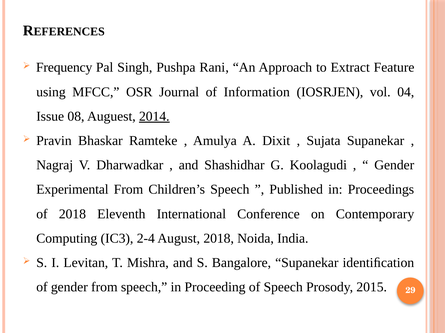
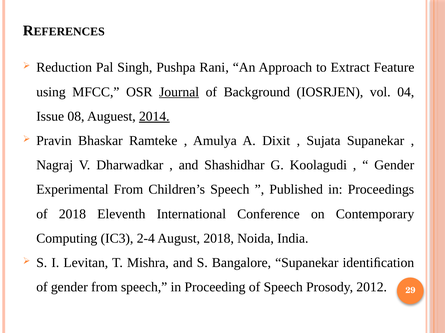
Frequency: Frequency -> Reduction (64, 68)
Journal underline: none -> present (179, 92)
Information: Information -> Background (257, 92)
2015: 2015 -> 2012 (372, 288)
